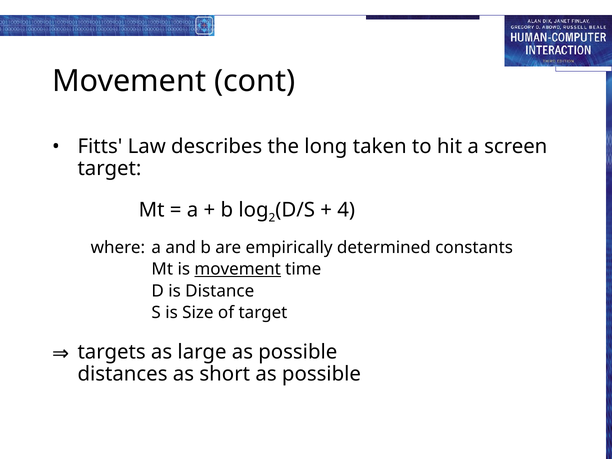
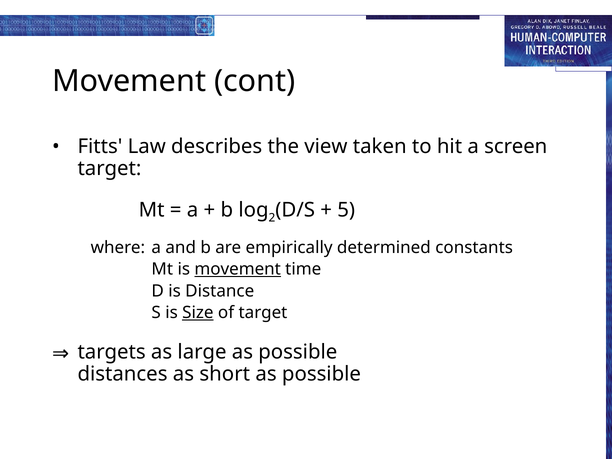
long: long -> view (326, 147)
4: 4 -> 5 (346, 210)
Size underline: none -> present (198, 313)
